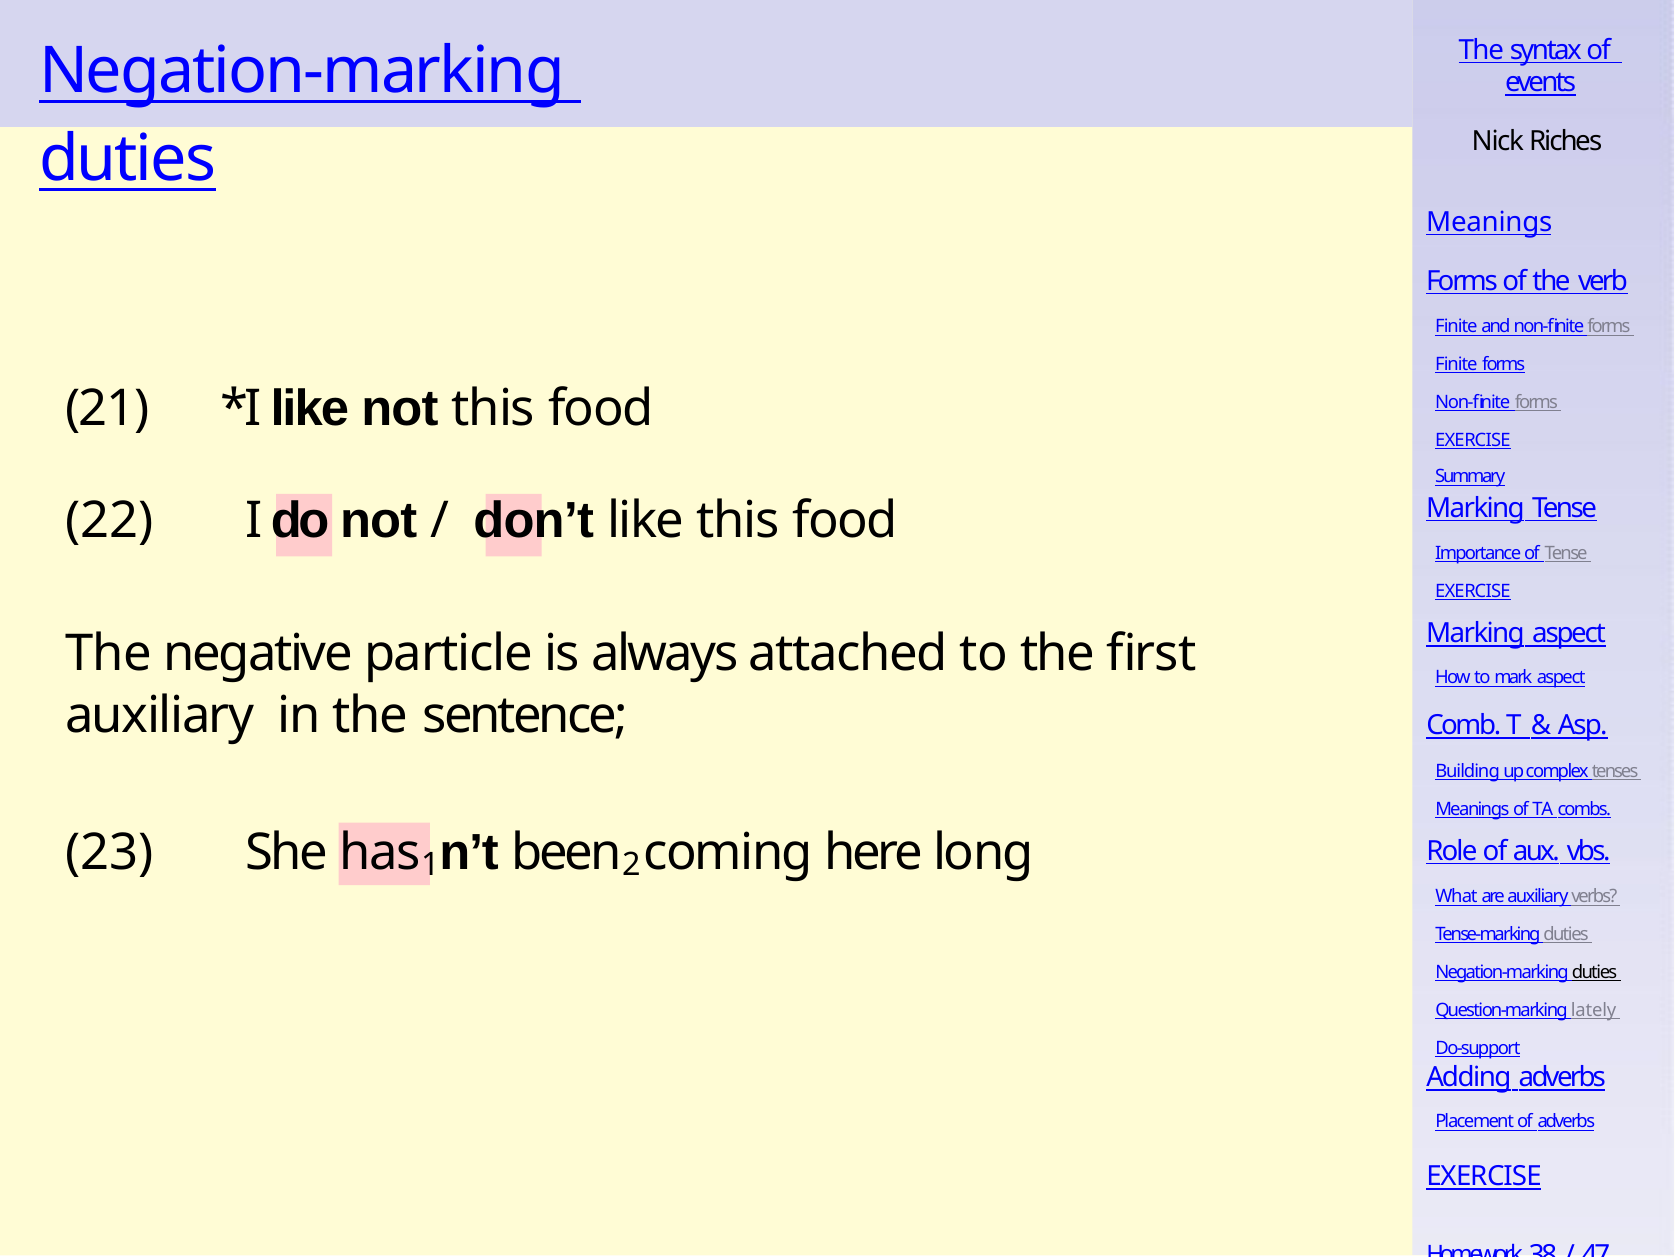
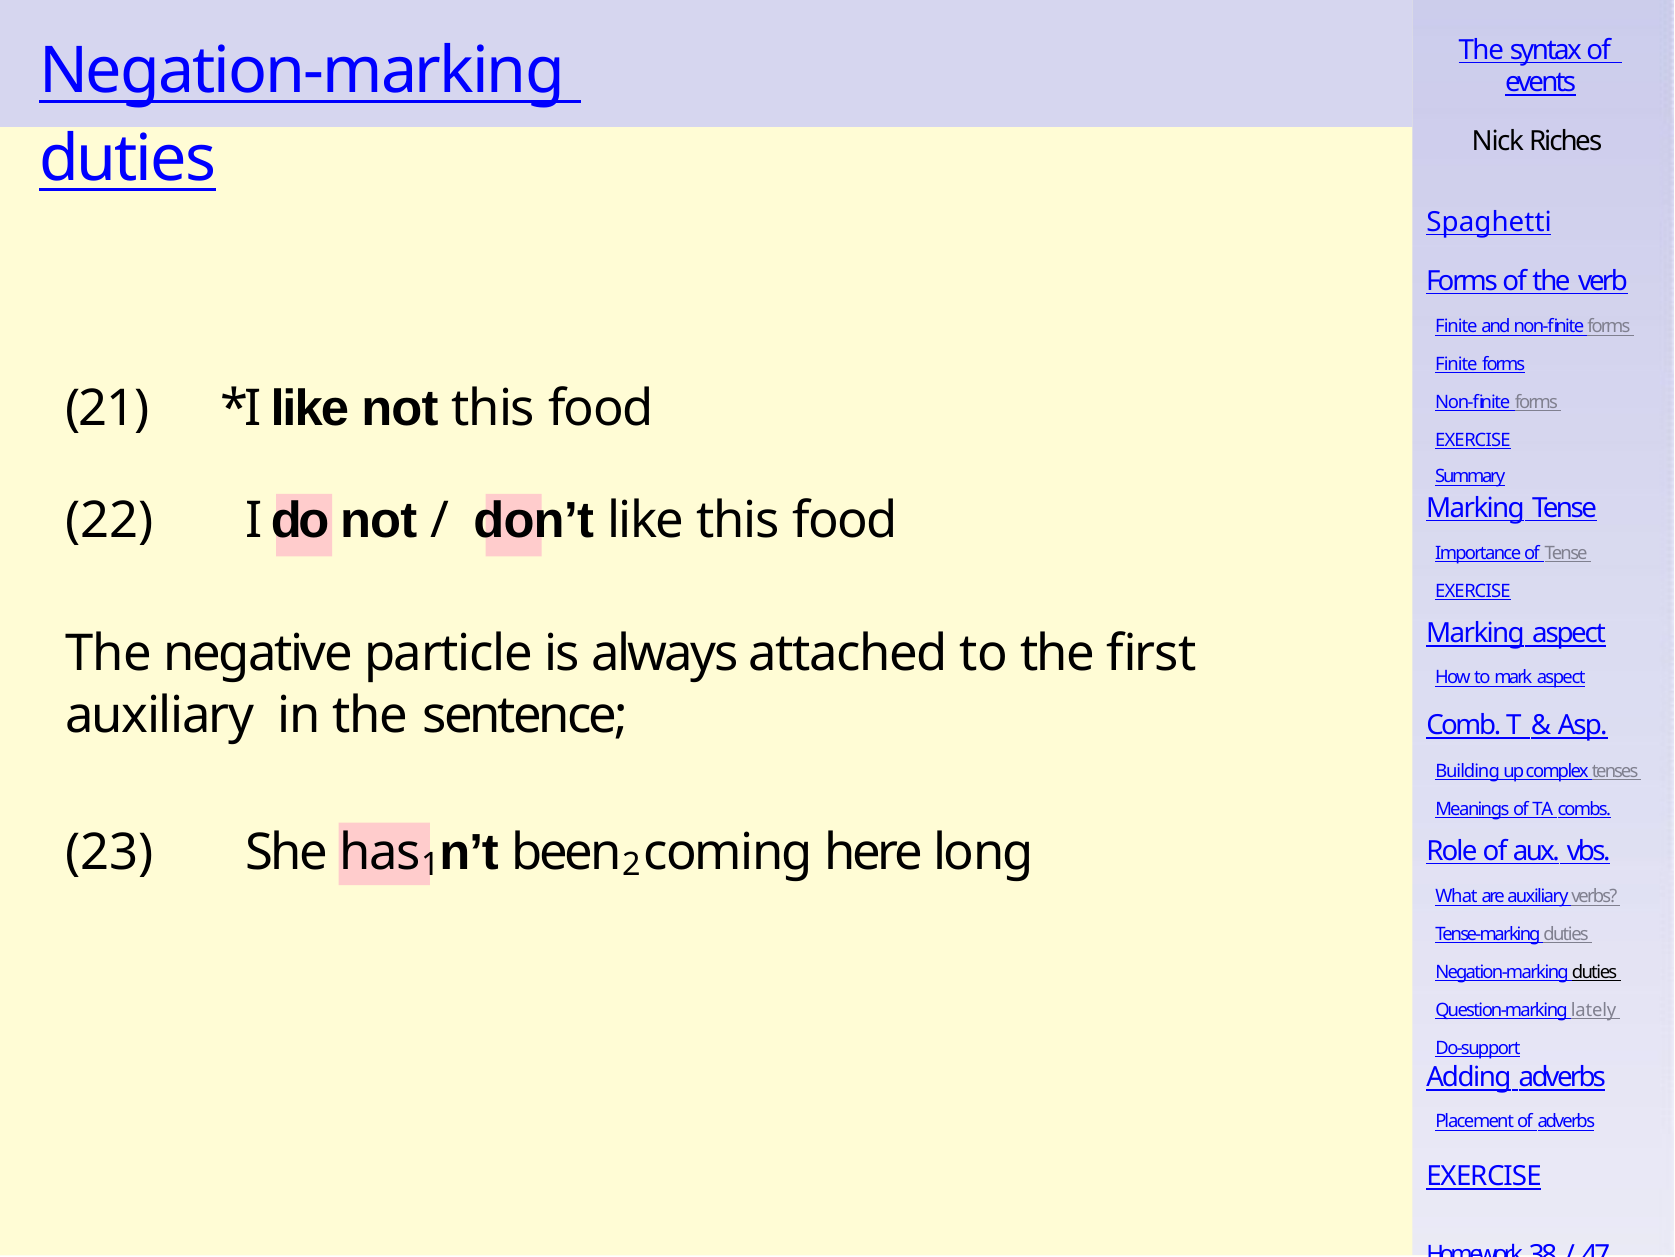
Meanings: Meanings -> Spaghetti (1489, 222)
